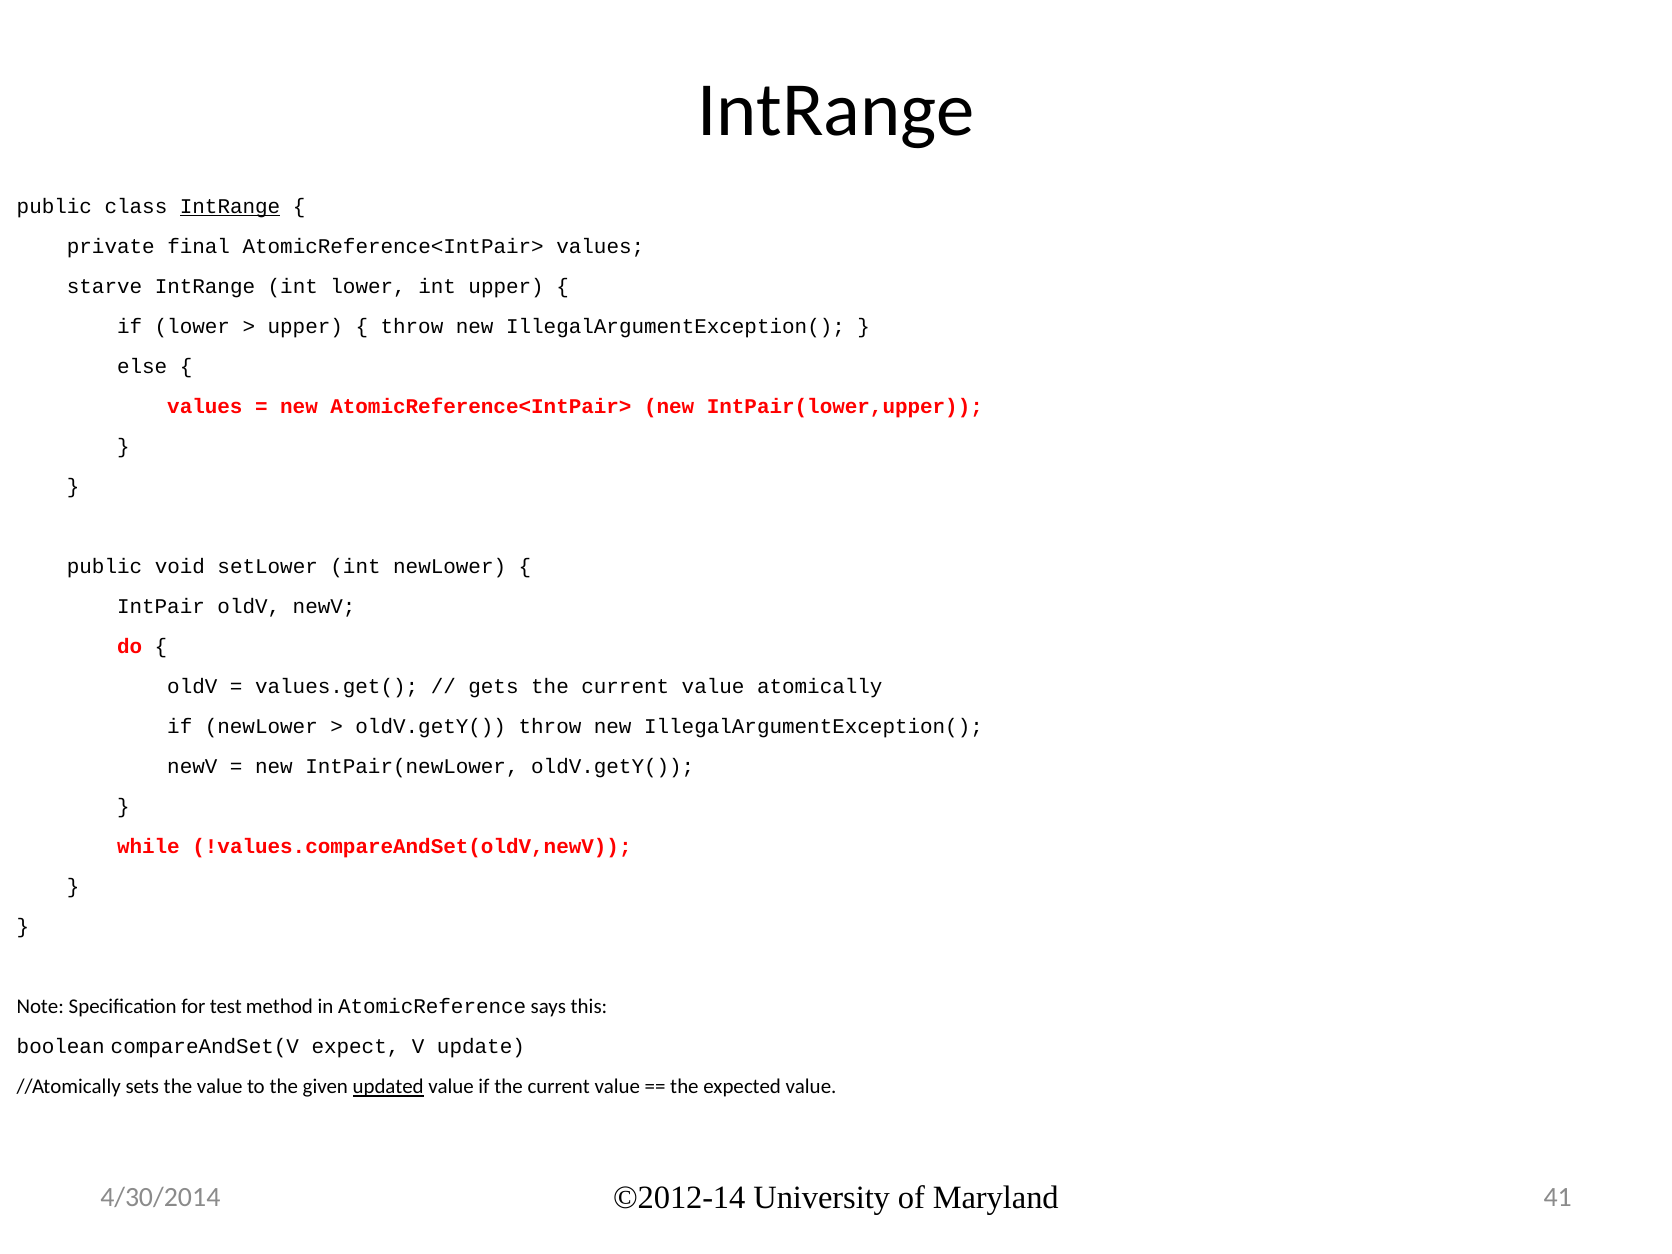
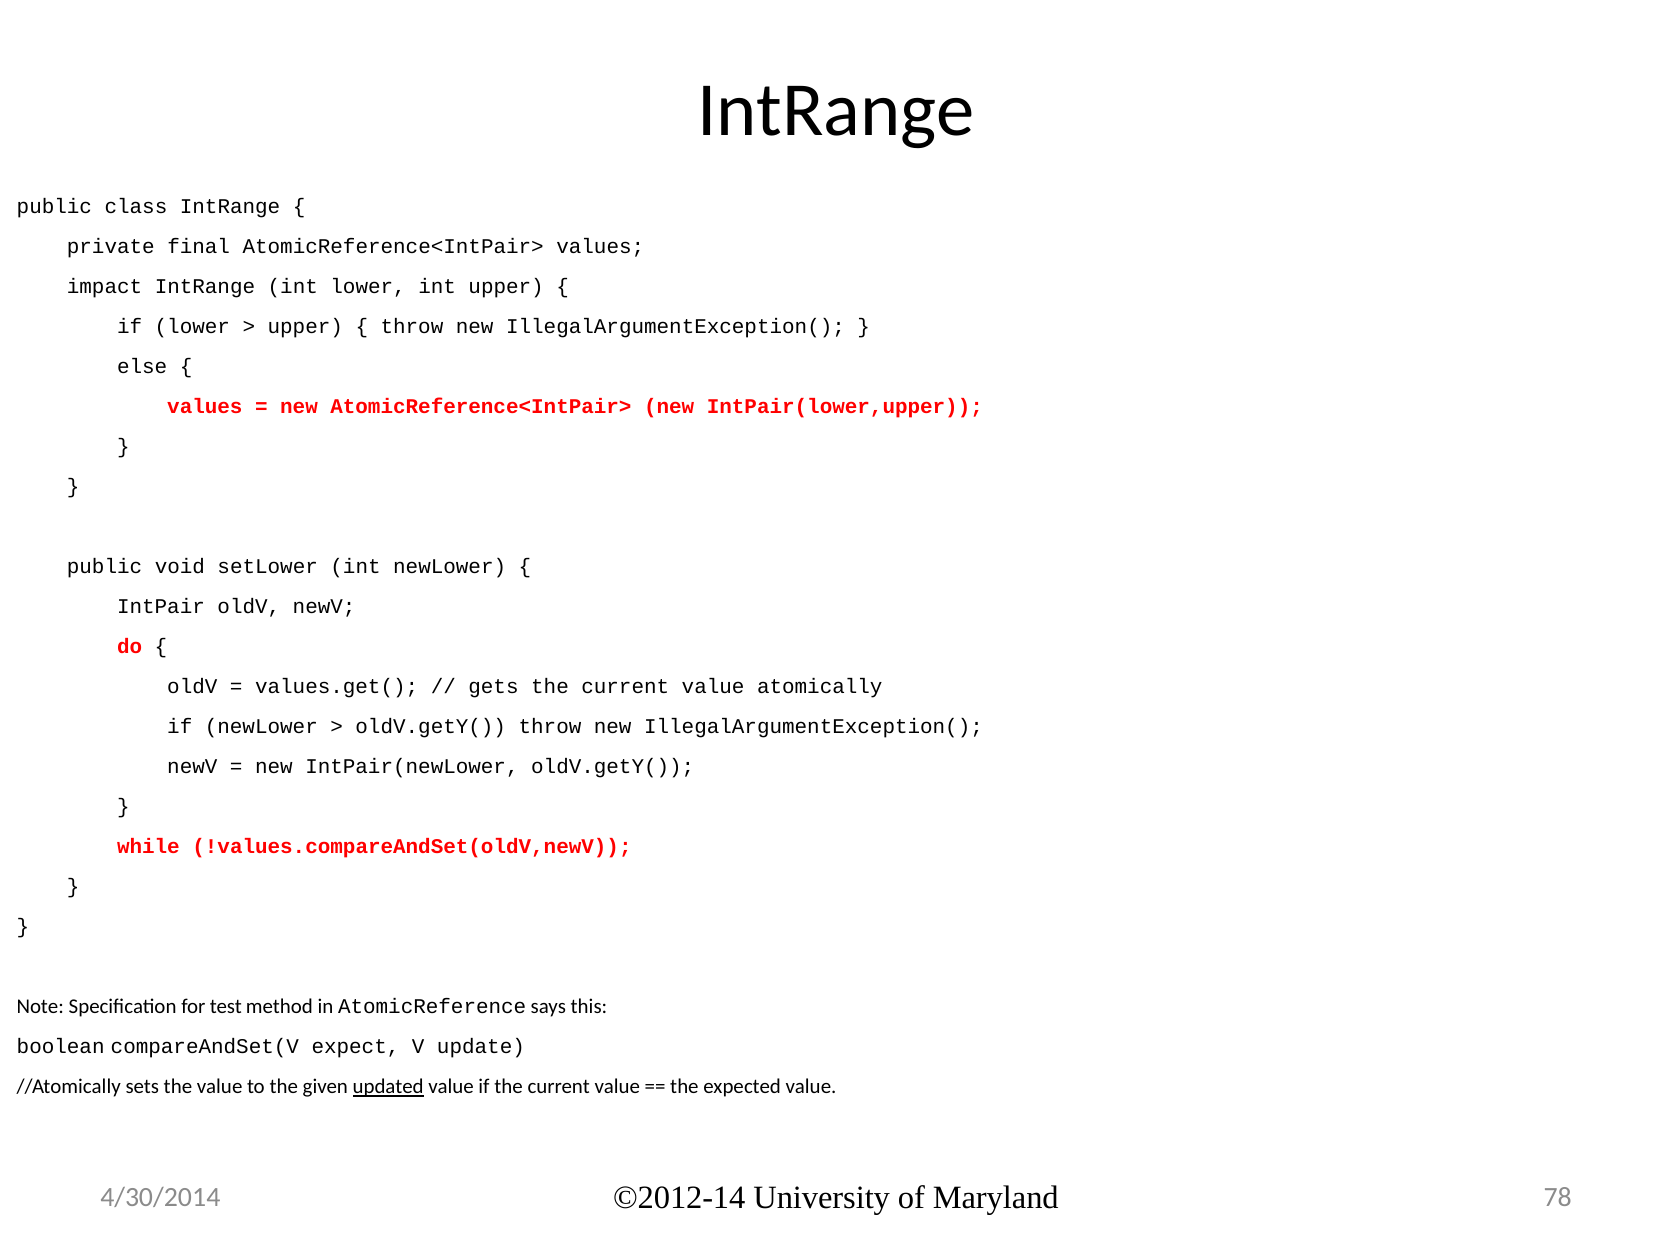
IntRange underline: present -> none (230, 206)
starve: starve -> impact (105, 286)
41: 41 -> 78 (1558, 1197)
